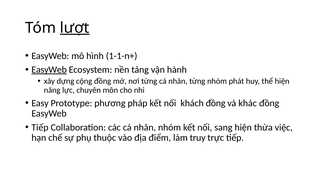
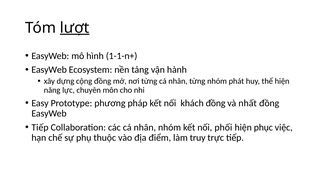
EasyWeb underline: present -> none (49, 70)
khác: khác -> nhất (248, 103)
sang: sang -> phối (223, 128)
thừa: thừa -> phục (263, 128)
